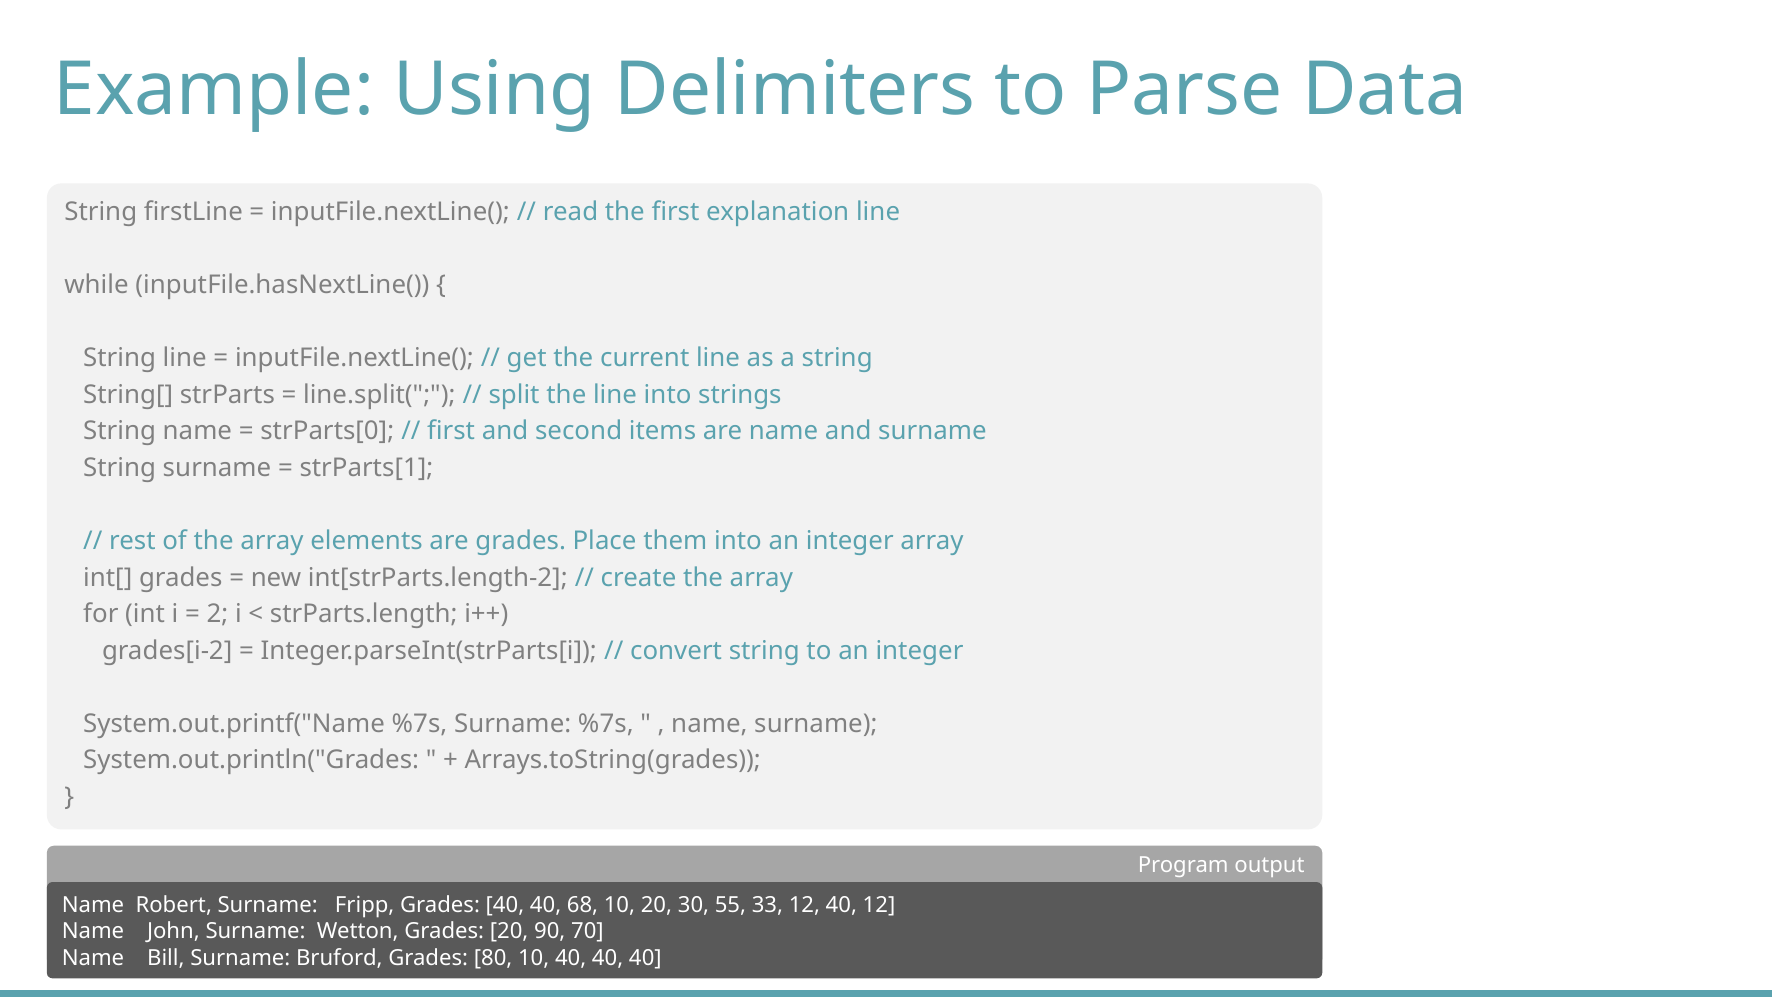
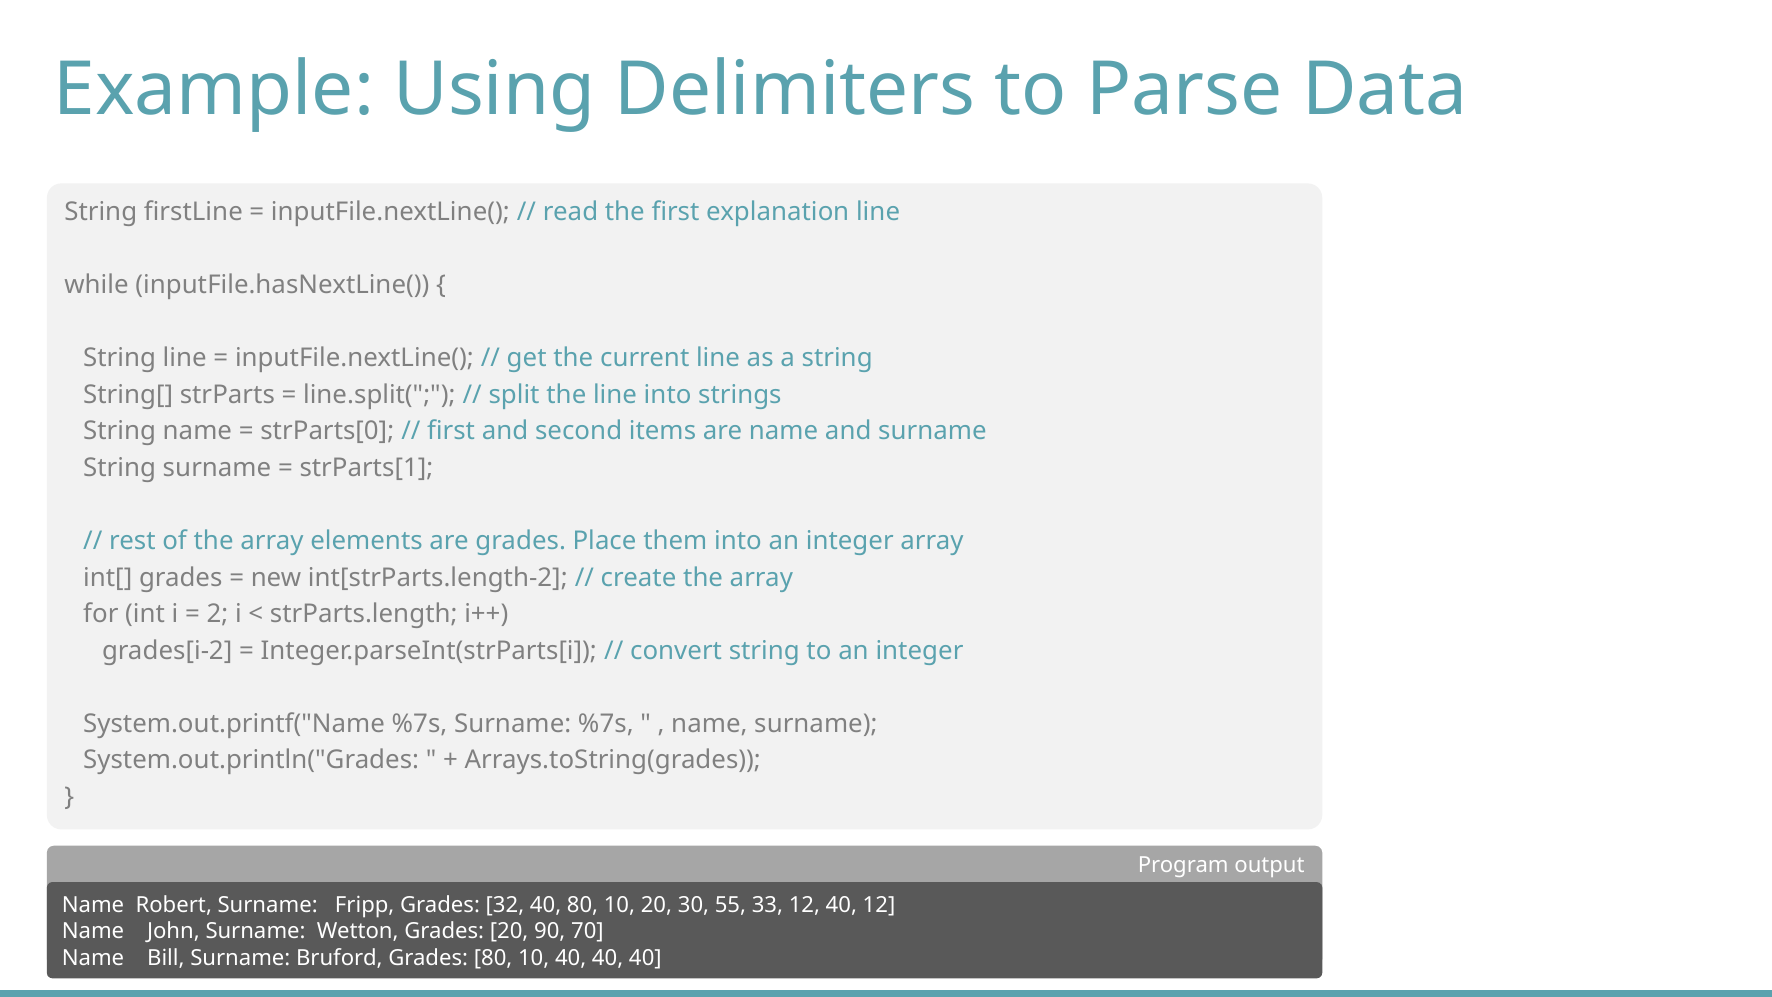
Grades 40: 40 -> 32 (505, 905)
40 68: 68 -> 80 (583, 905)
